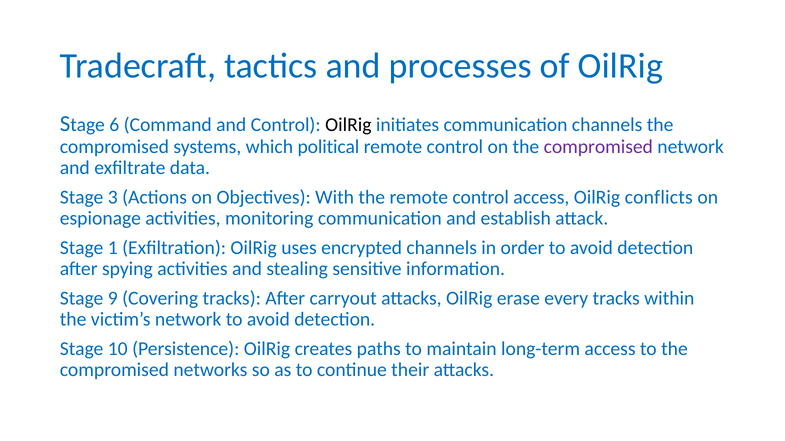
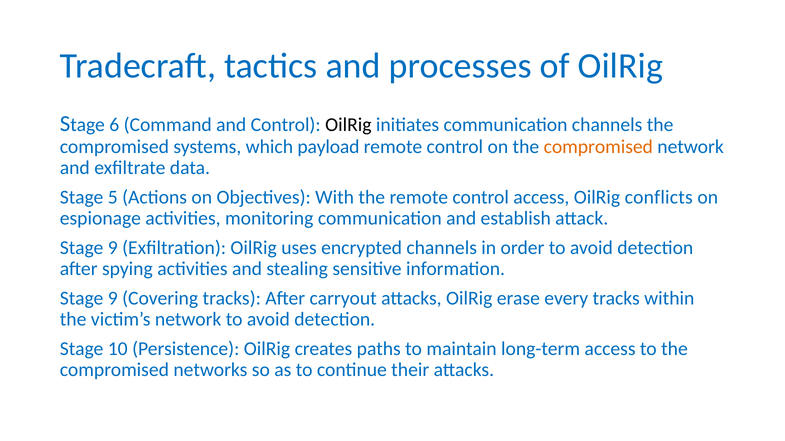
political: political -> payload (328, 147)
compromised colour: purple -> orange (598, 147)
3: 3 -> 5 (113, 198)
1: 1 -> 9 (113, 248)
